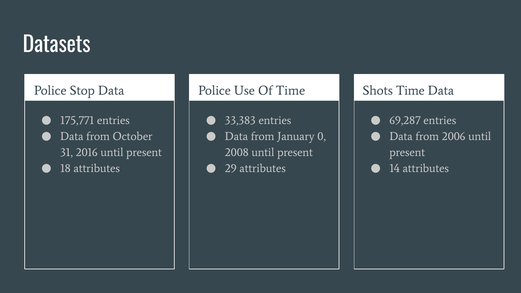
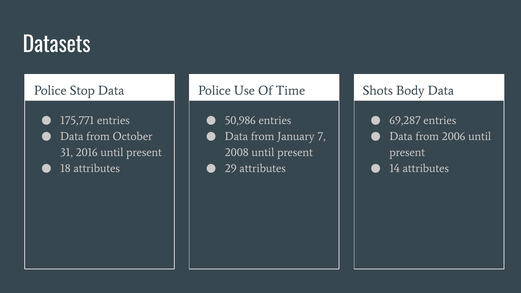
Shots Time: Time -> Body (410, 91)
33,383: 33,383 -> 50,986 (240, 120)
0: 0 -> 7 (322, 136)
